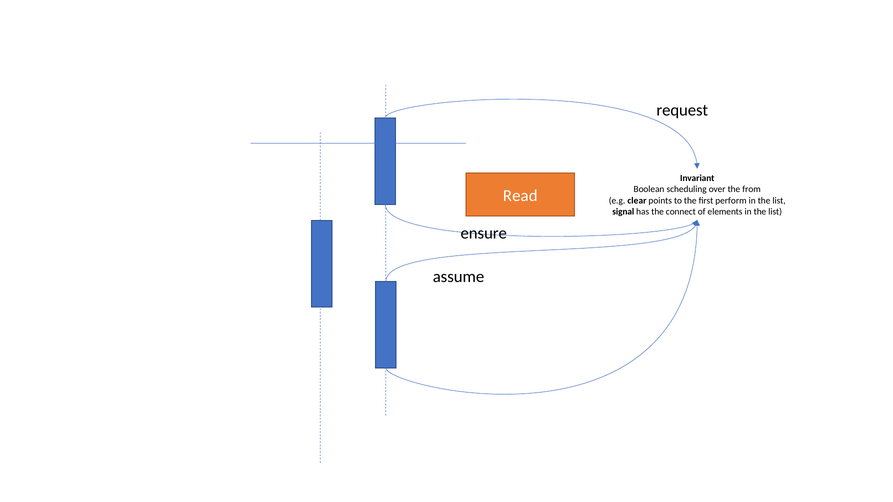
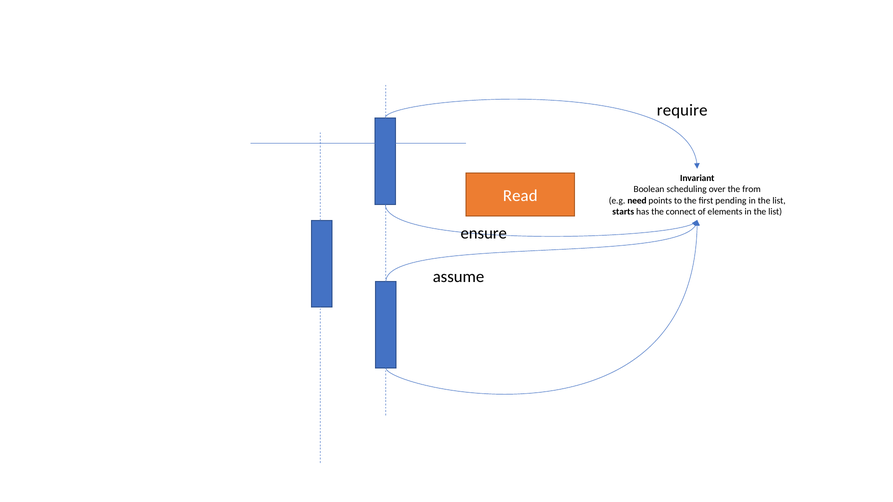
request: request -> require (682, 110)
clear: clear -> need (637, 201)
perform: perform -> pending (731, 201)
signal: signal -> starts (623, 212)
